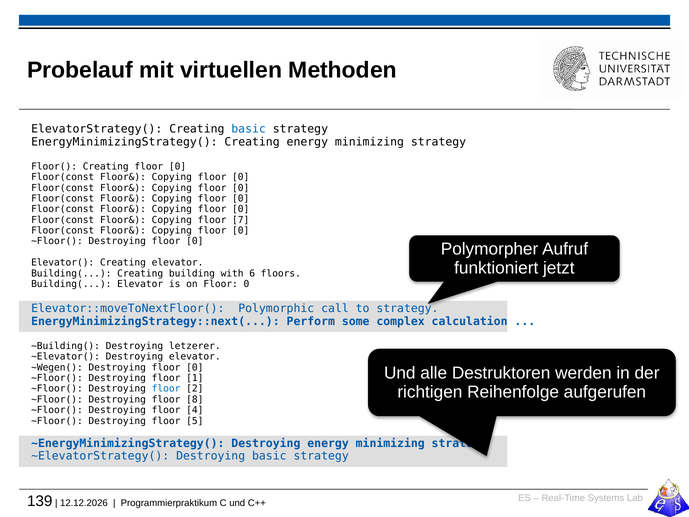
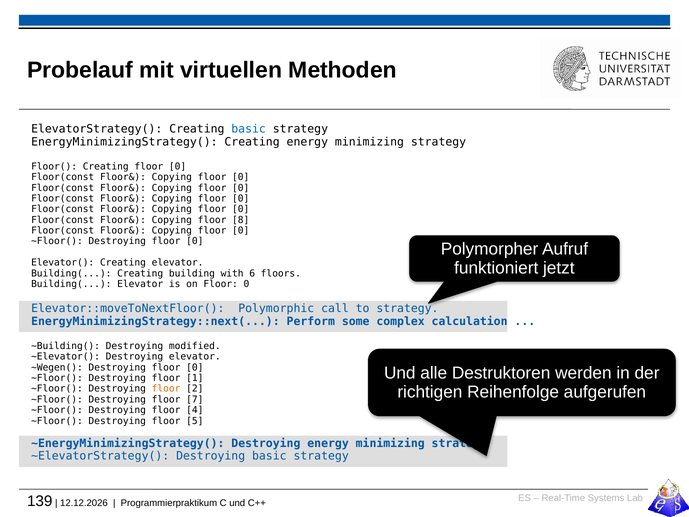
7: 7 -> 8 (241, 220)
letzerer: letzerer -> modified (195, 346)
floor colour: blue -> orange (166, 389)
8: 8 -> 7 (195, 399)
